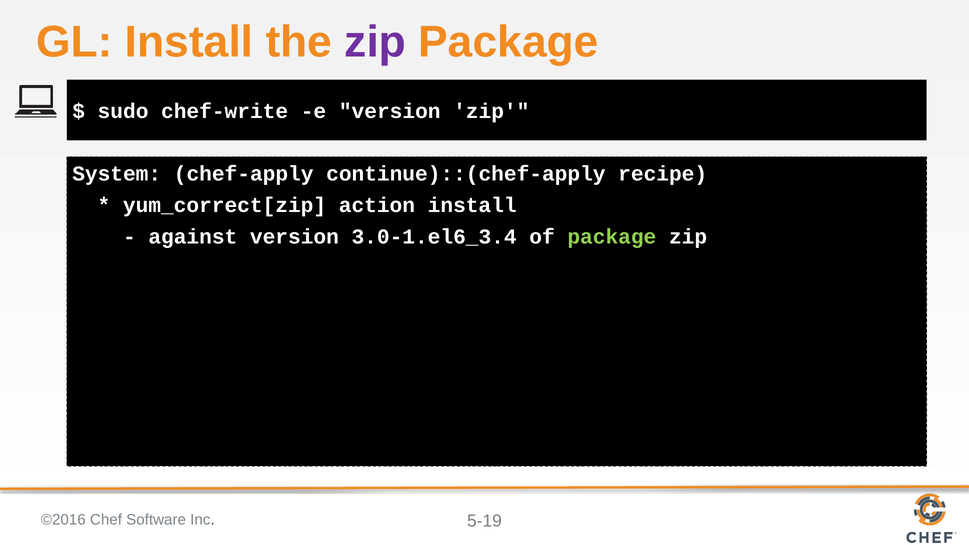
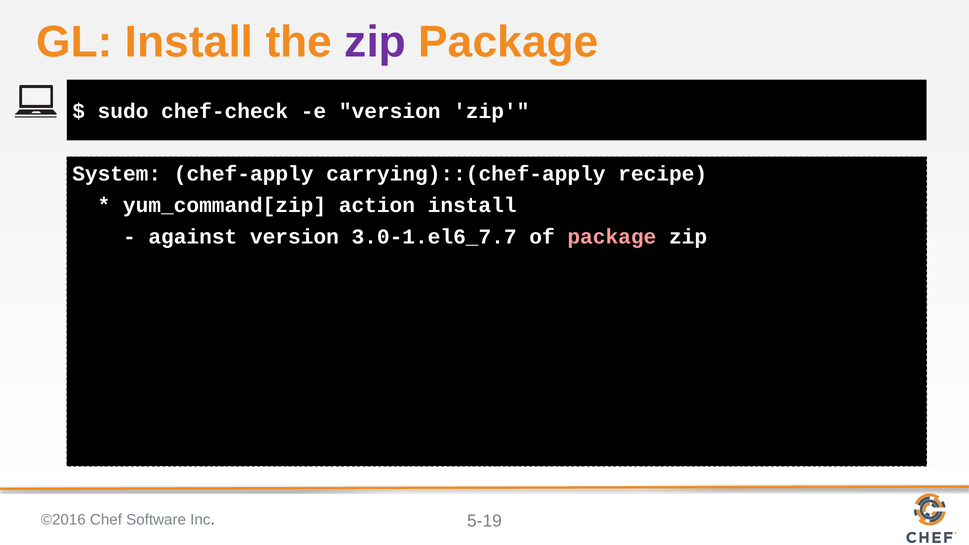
chef-write: chef-write -> chef-check (225, 111)
continue)::(chef-apply: continue)::(chef-apply -> carrying)::(chef-apply (466, 174)
yum_correct[zip: yum_correct[zip -> yum_command[zip (225, 205)
3.0-1.el6_3.4: 3.0-1.el6_3.4 -> 3.0-1.el6_7.7 (434, 237)
package colour: light green -> pink (612, 237)
